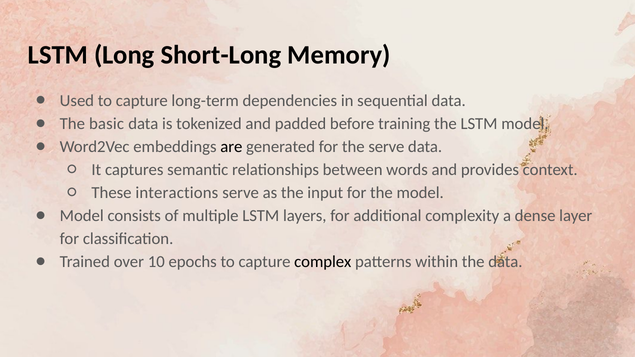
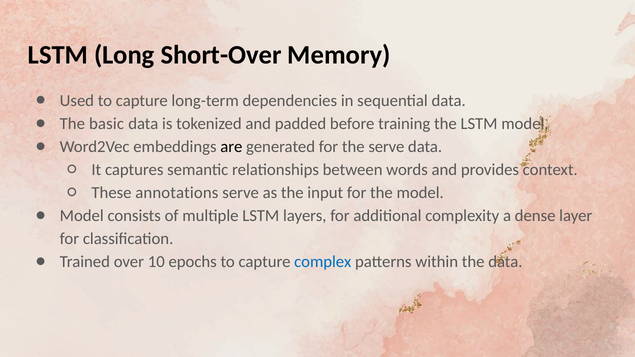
Short-Long: Short-Long -> Short-Over (221, 55)
interactions: interactions -> annotations (177, 193)
complex colour: black -> blue (323, 262)
